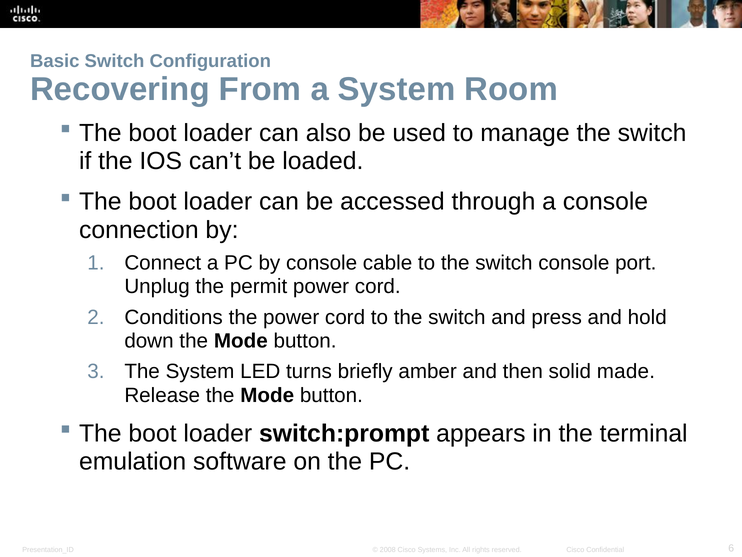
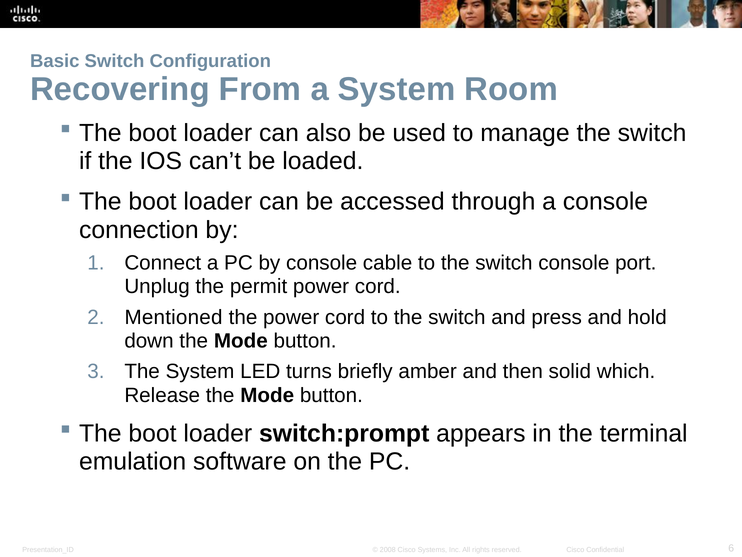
Conditions: Conditions -> Mentioned (174, 317)
made: made -> which (626, 371)
